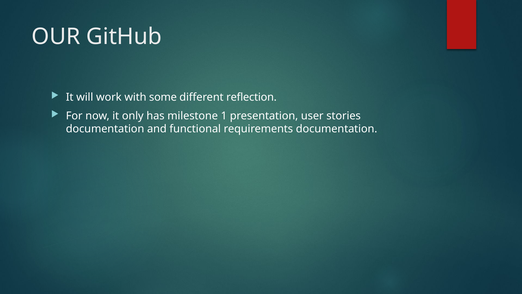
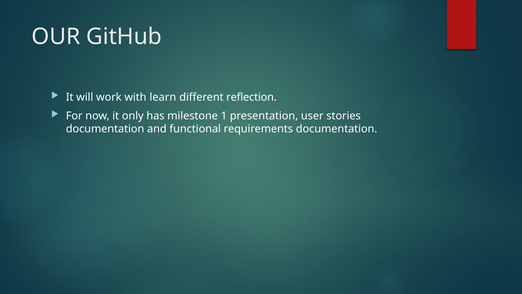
some: some -> learn (163, 97)
